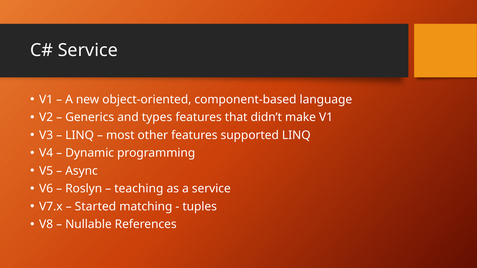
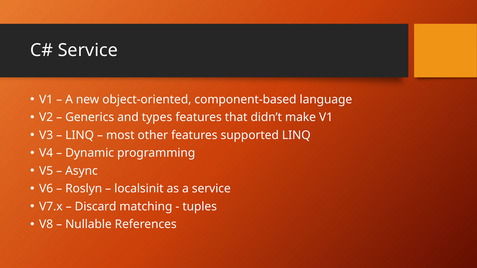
teaching: teaching -> localsinit (139, 189)
Started: Started -> Discard (96, 207)
